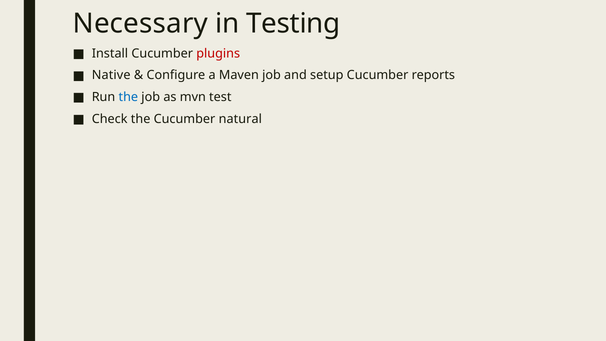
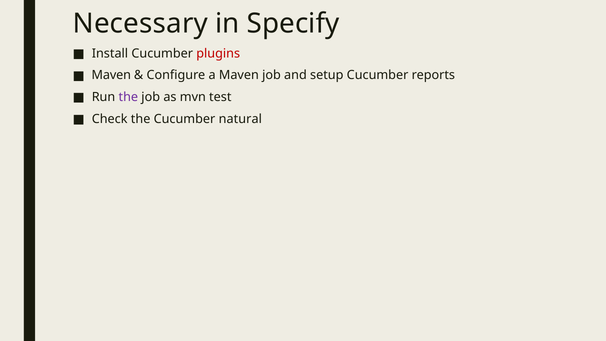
Testing: Testing -> Specify (293, 24)
Native: Native -> Maven (111, 75)
the colour: blue -> purple (128, 97)
